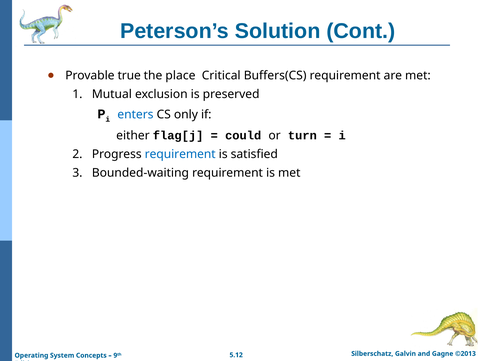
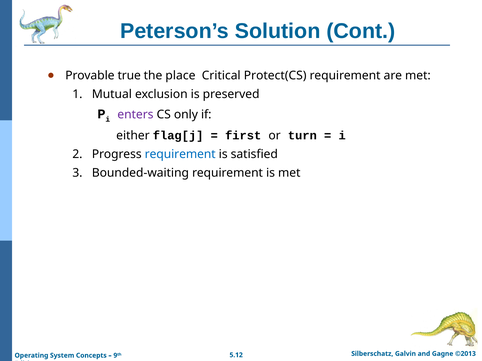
Buffers(CS: Buffers(CS -> Protect(CS (275, 75)
enters colour: blue -> purple (135, 115)
could: could -> first (243, 136)
